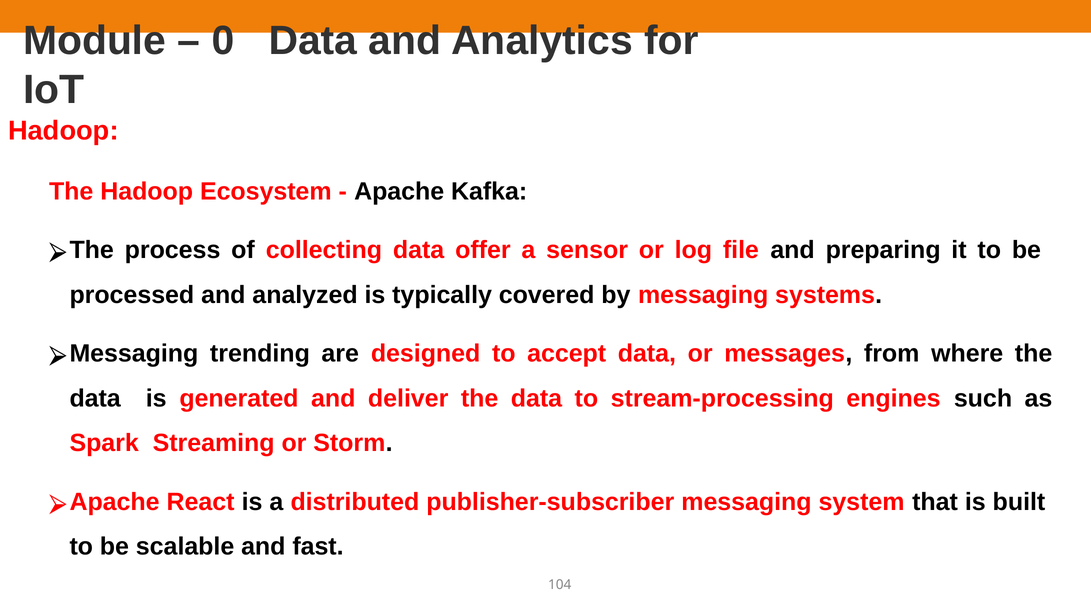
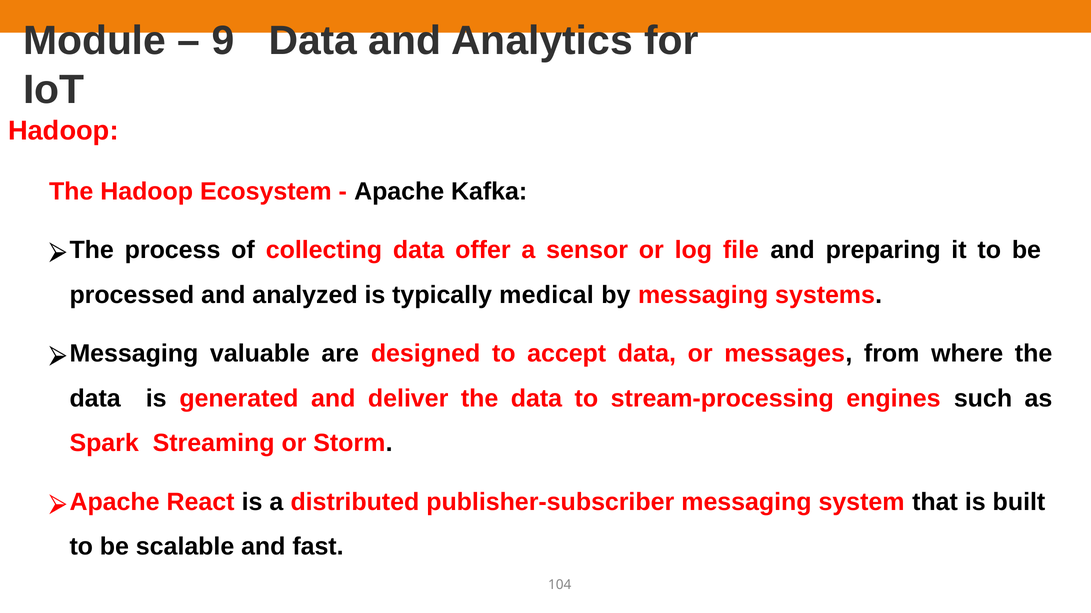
0: 0 -> 9 (223, 41)
covered: covered -> medical (546, 295)
trending: trending -> valuable (260, 354)
